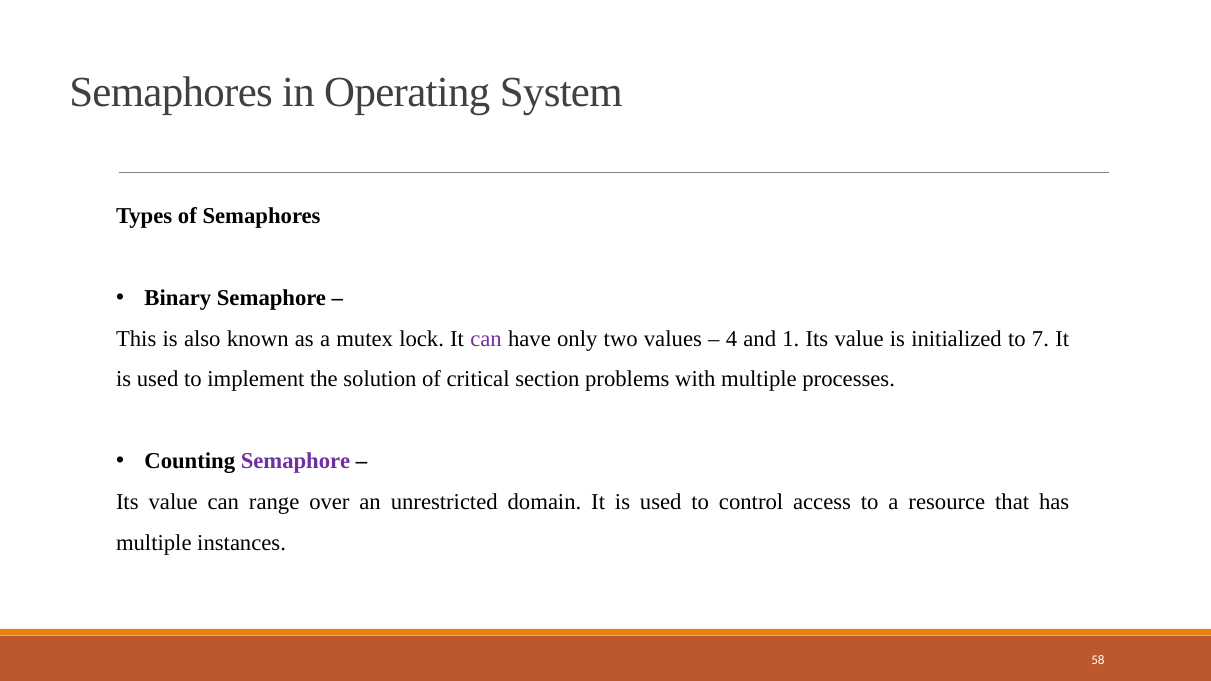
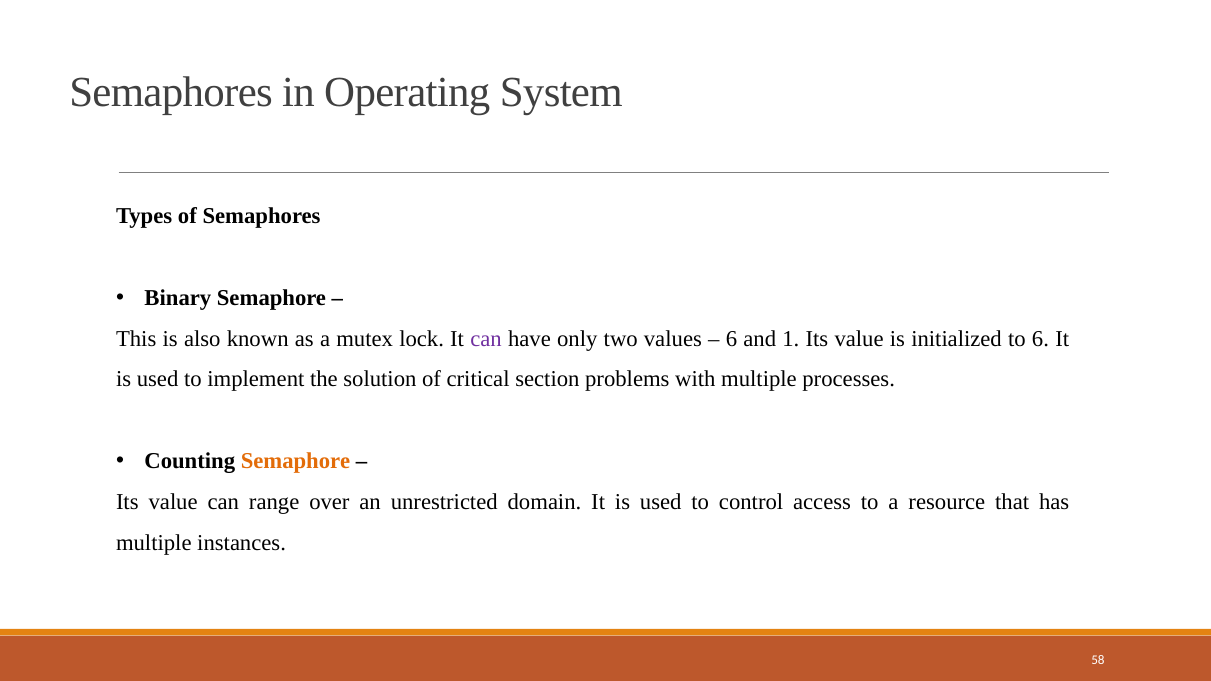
4: 4 -> 6 (731, 339)
to 7: 7 -> 6 (1040, 339)
Semaphore colour: purple -> orange (296, 461)
